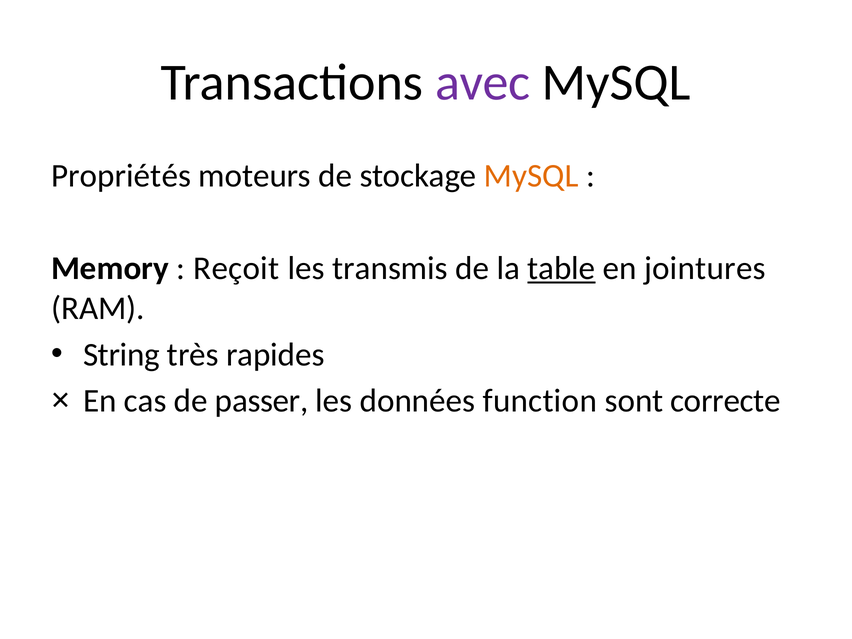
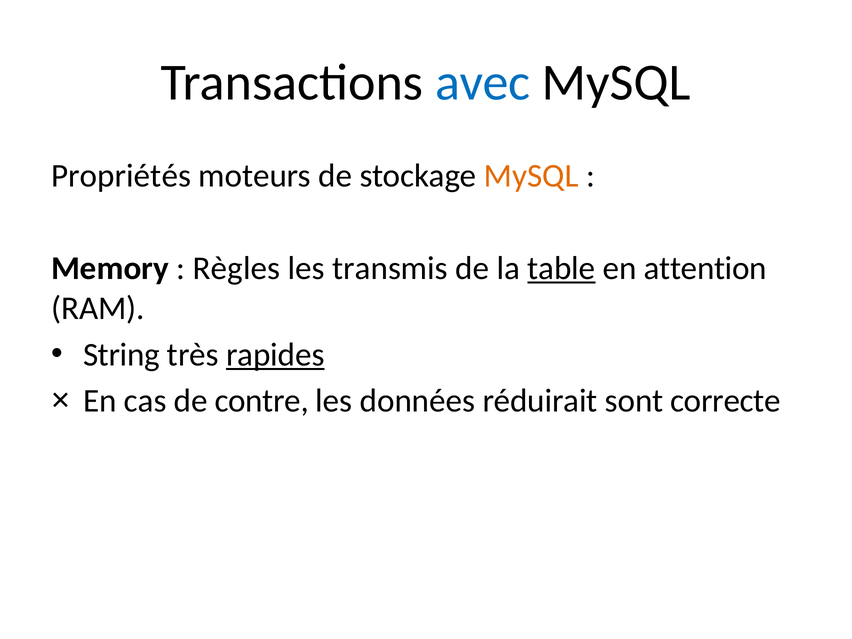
avec colour: purple -> blue (483, 82)
Reçoit: Reçoit -> Règles (236, 268)
jointures: jointures -> attention (705, 268)
rapides underline: none -> present (275, 355)
passer: passer -> contre (262, 401)
function: function -> réduirait (540, 401)
